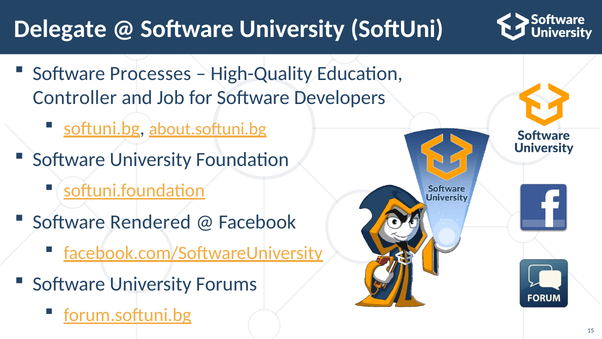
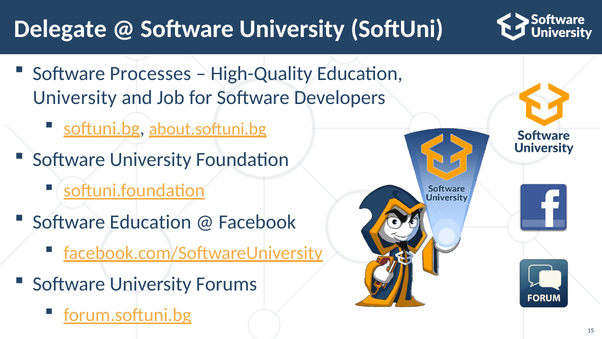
Controller: Controller -> University (75, 98)
Software Rendered: Rendered -> Education (151, 222)
